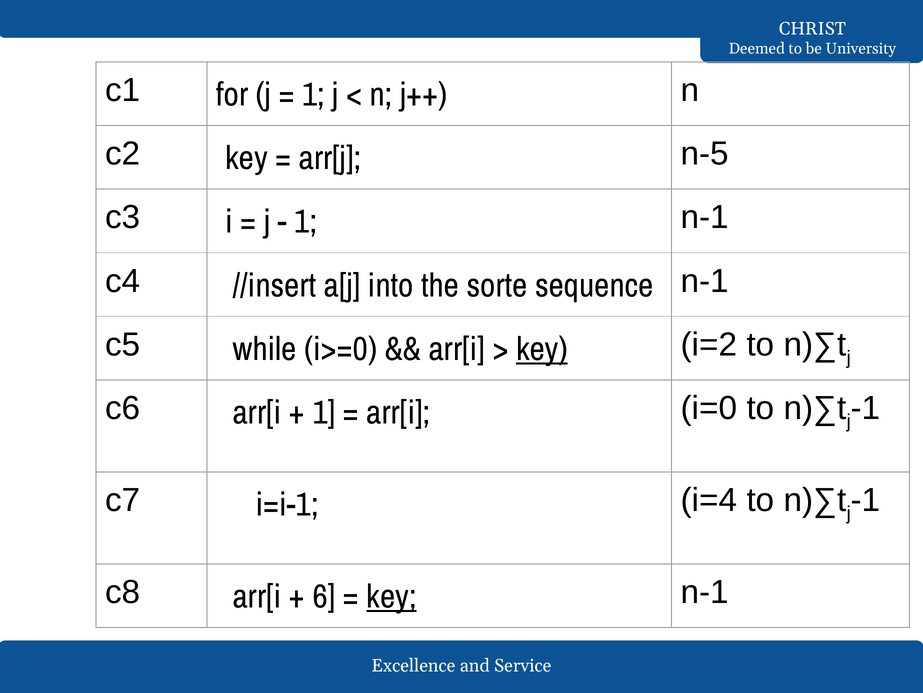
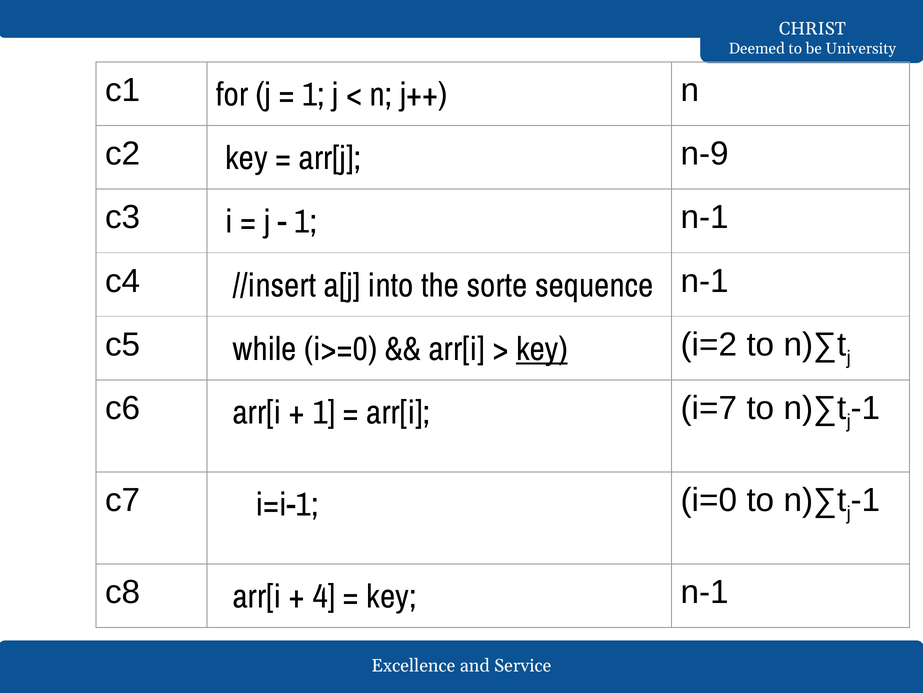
n-5: n-5 -> n-9 (705, 154)
i=0: i=0 -> i=7 (709, 408)
i=4: i=4 -> i=0 (709, 500)
6: 6 -> 4 (324, 596)
key underline: present -> none (392, 596)
